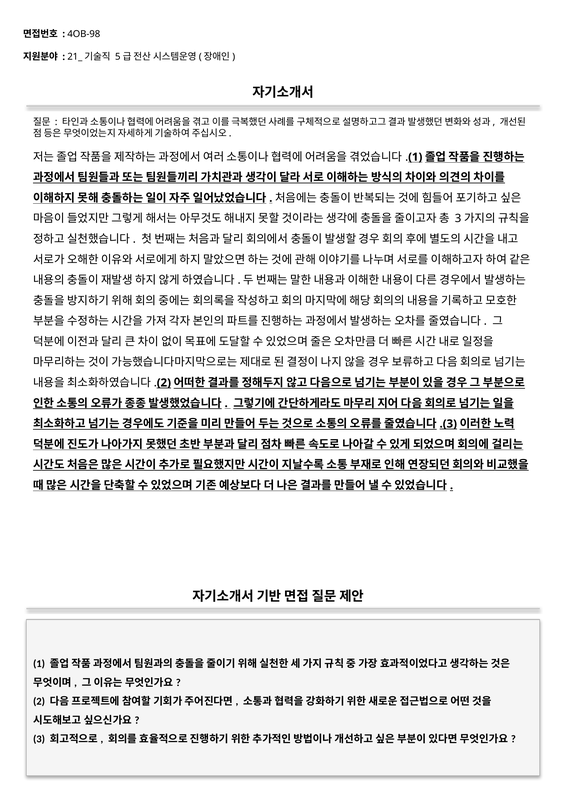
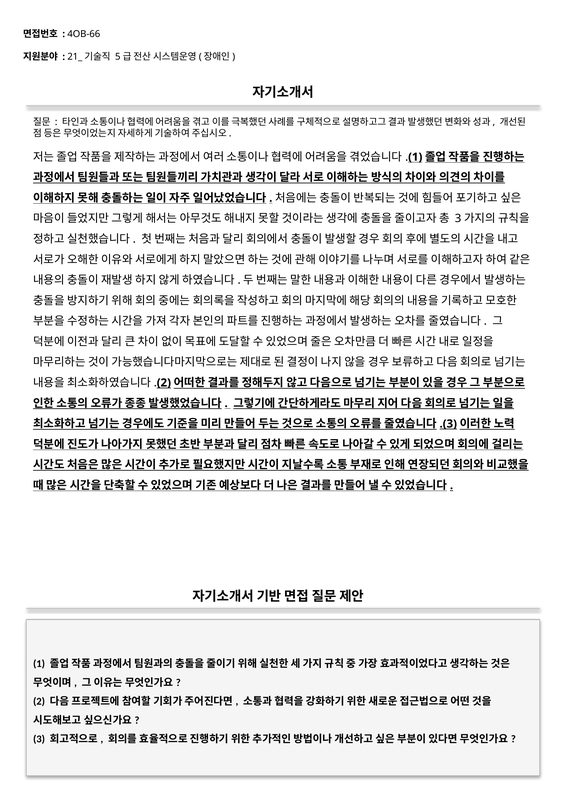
4OB-98: 4OB-98 -> 4OB-66 (84, 34)
